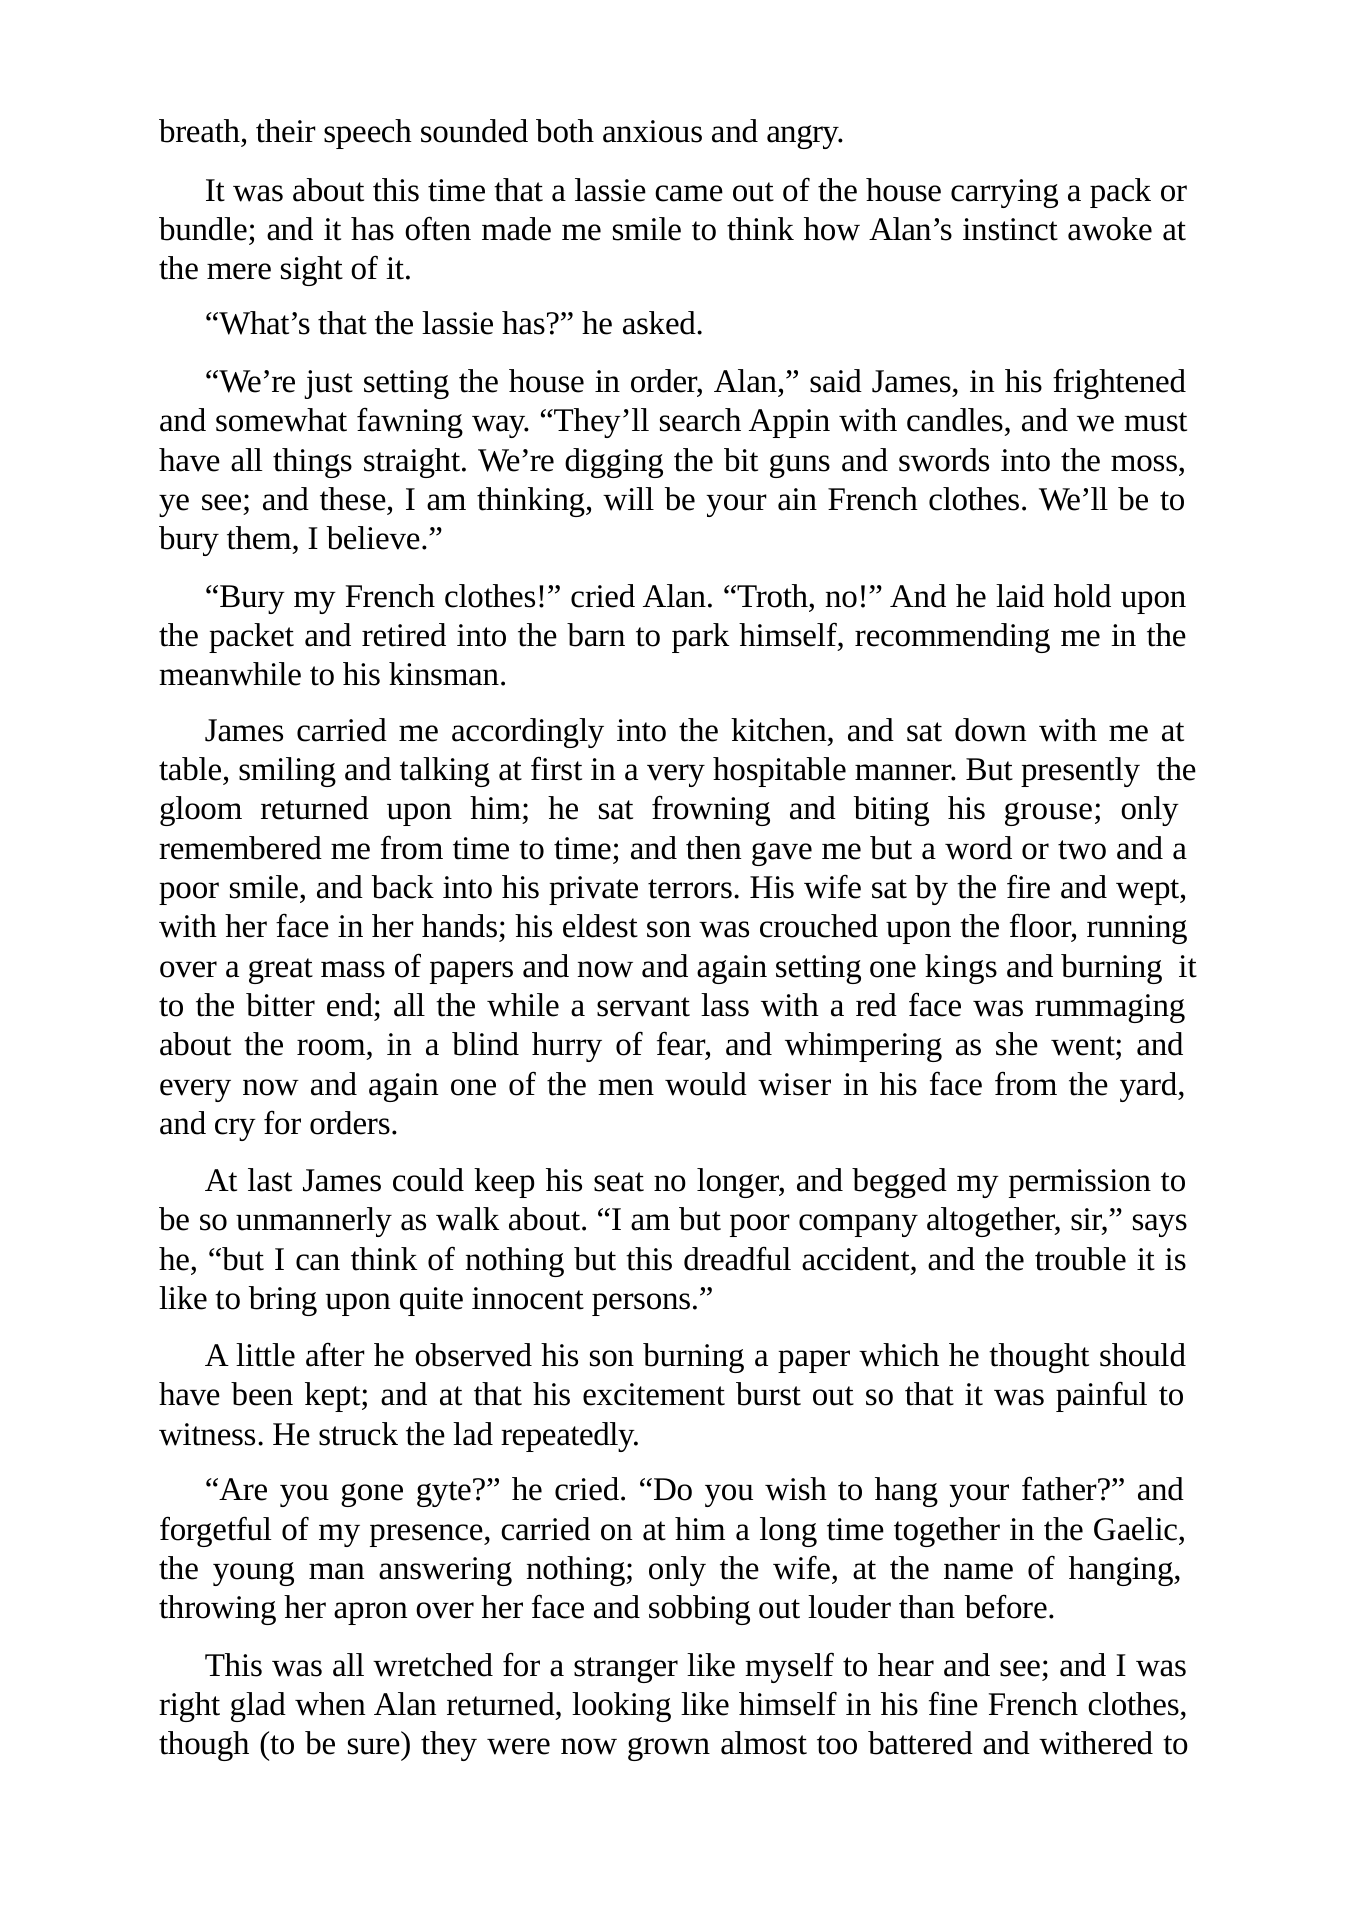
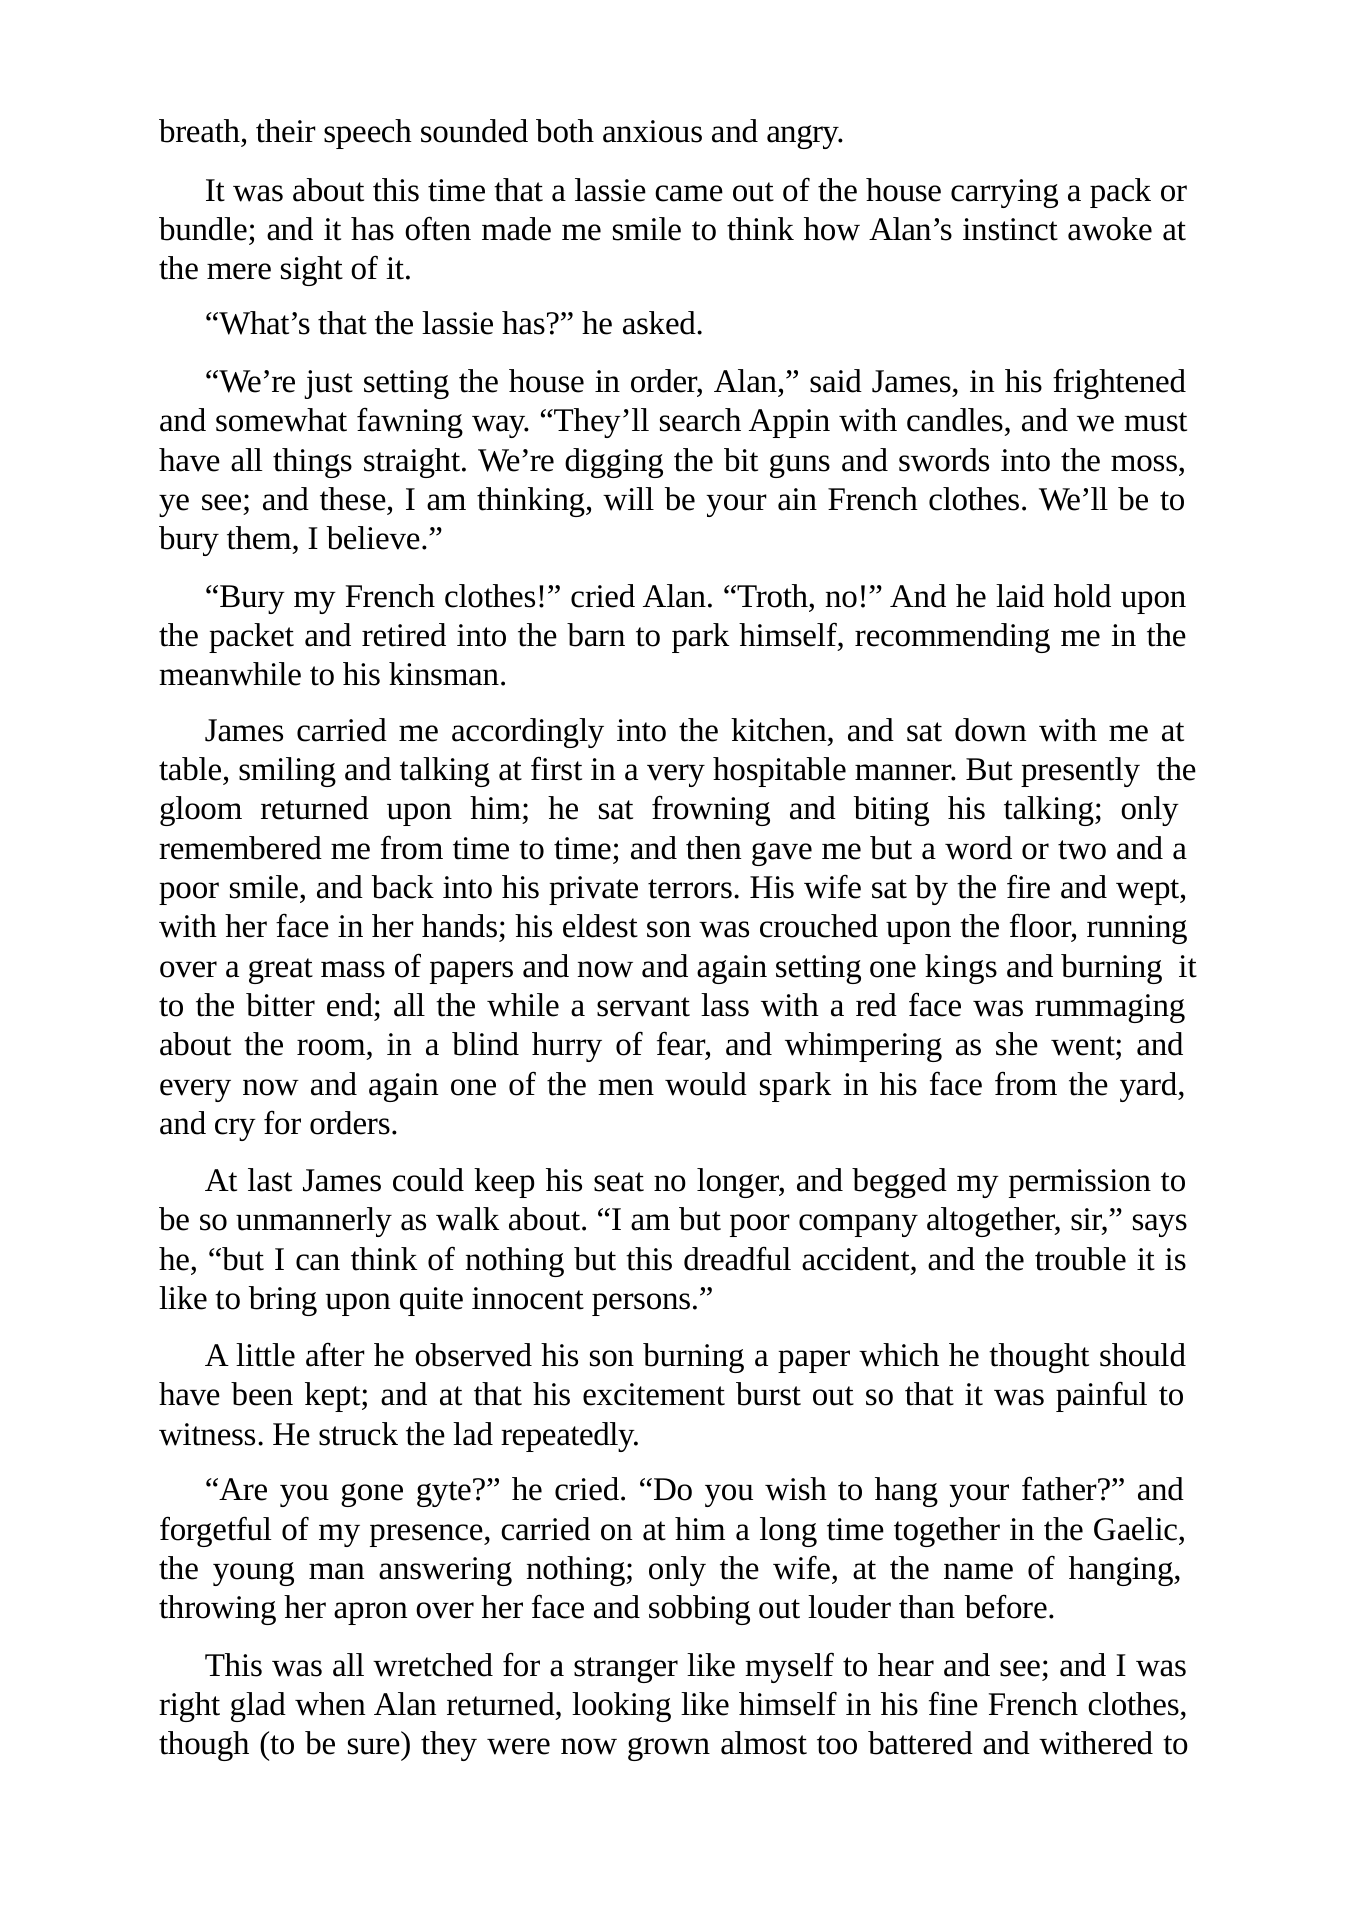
his grouse: grouse -> talking (1053, 809)
wiser: wiser -> spark (795, 1084)
